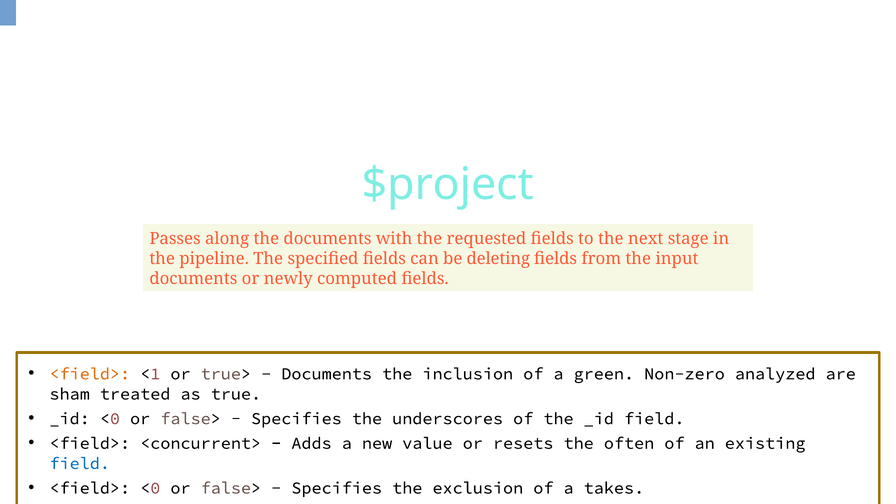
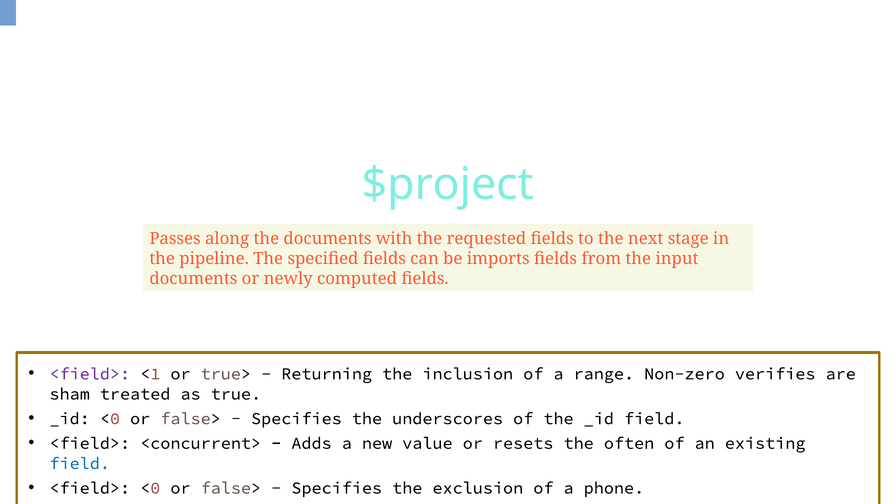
deleting: deleting -> imports (498, 259)
<field> colour: orange -> purple (90, 374)
Documents: Documents -> Returning (327, 374)
green: green -> range (604, 374)
analyzed: analyzed -> verifies (775, 374)
takes: takes -> phone (614, 488)
